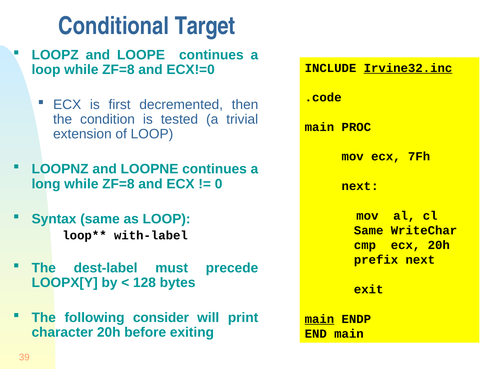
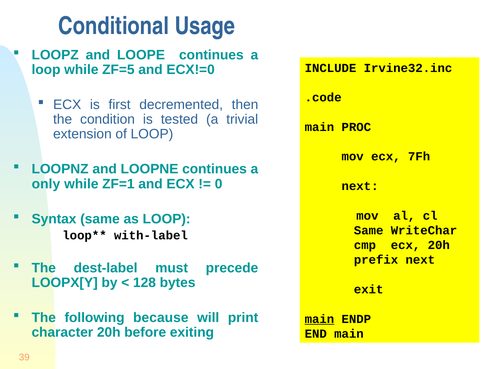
Target: Target -> Usage (205, 26)
loop while ZF=8: ZF=8 -> ZF=5 (118, 70)
Irvine32.inc underline: present -> none (408, 68)
long: long -> only (46, 184)
ZF=8: ZF=8 -> ZF=1 (118, 184)
consider: consider -> because (161, 318)
